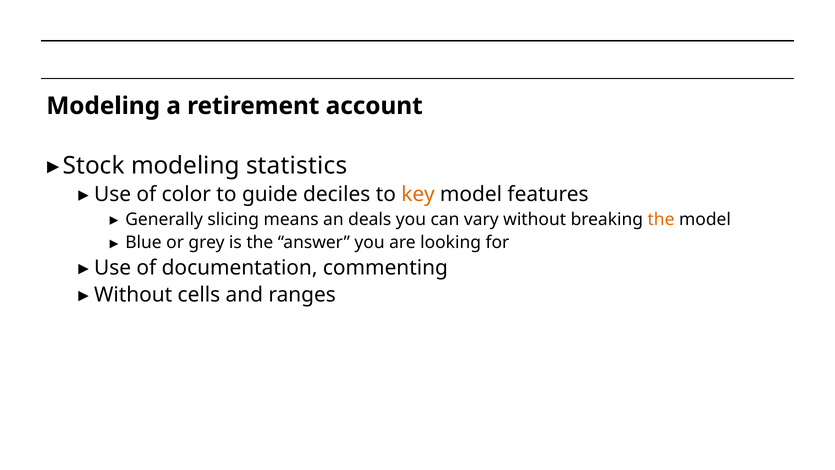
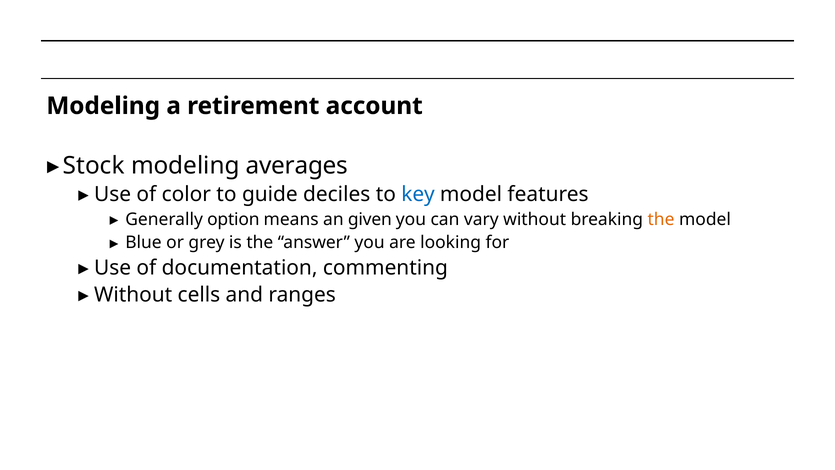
statistics: statistics -> averages (297, 166)
key colour: orange -> blue (418, 194)
slicing: slicing -> option (233, 219)
deals: deals -> given (370, 219)
